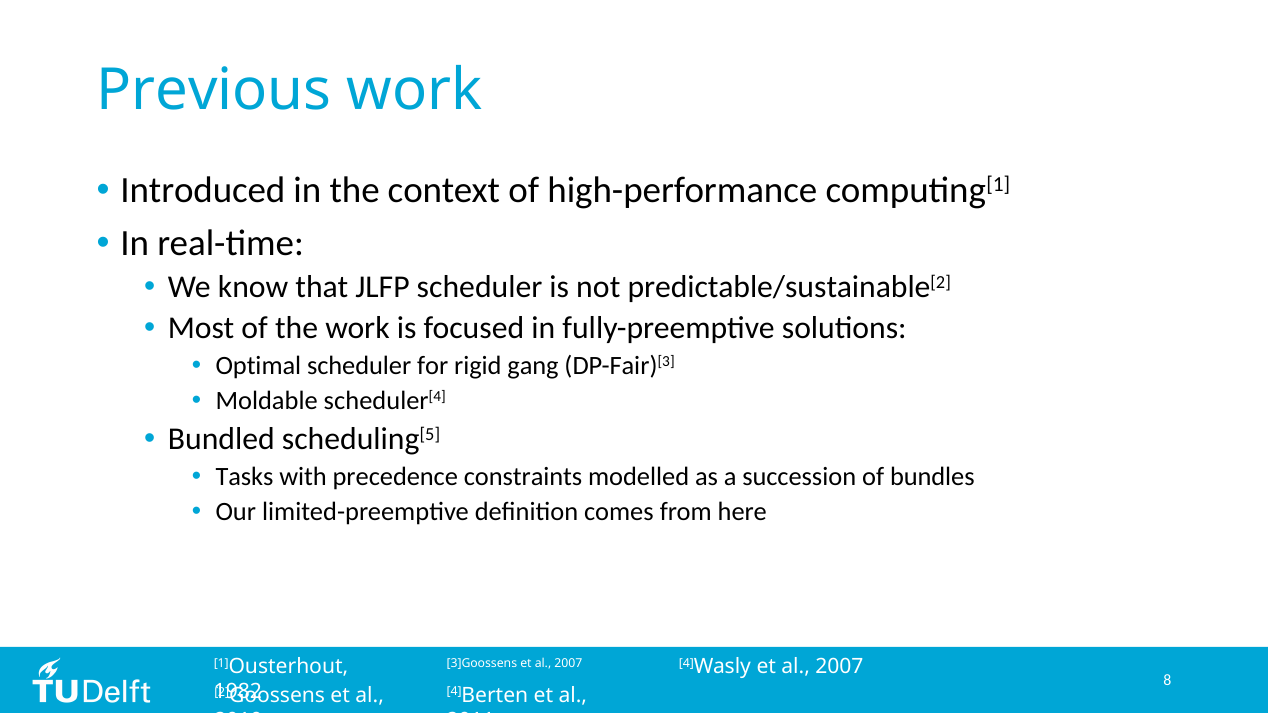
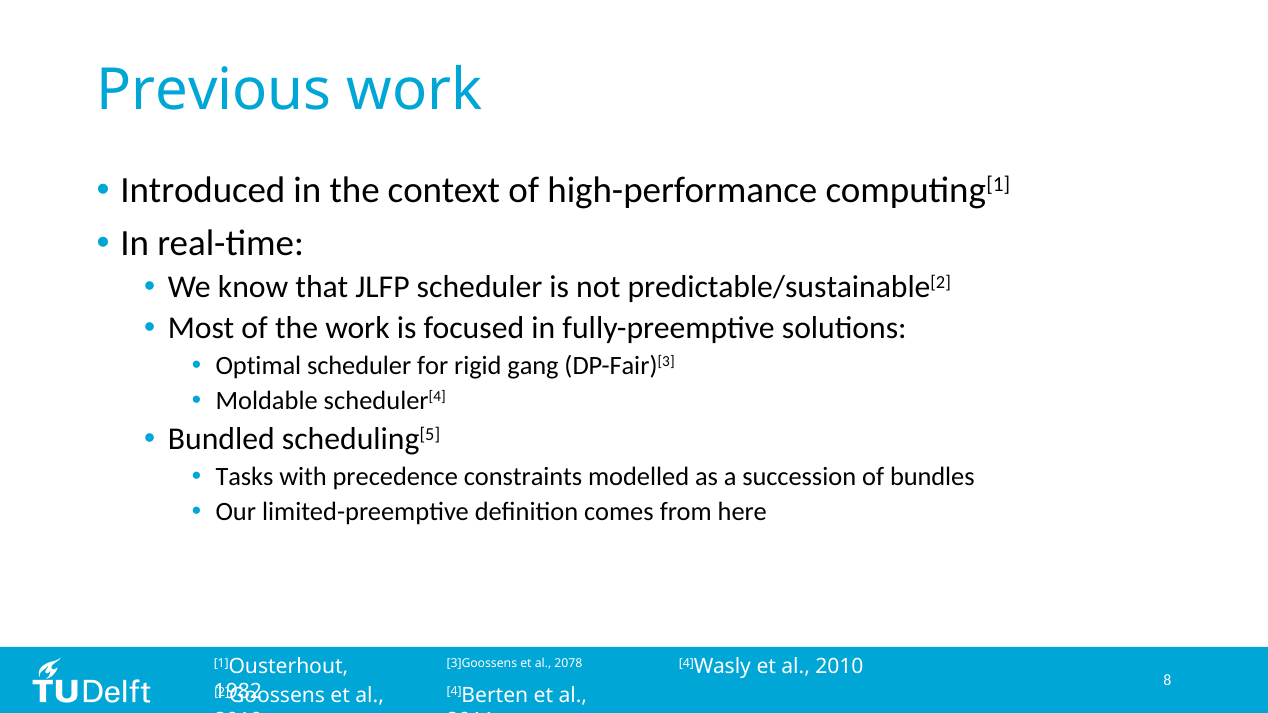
4]Wasly et al 2007: 2007 -> 2010 (839, 667)
3]Goossens et al 2007: 2007 -> 2078 (568, 663)
